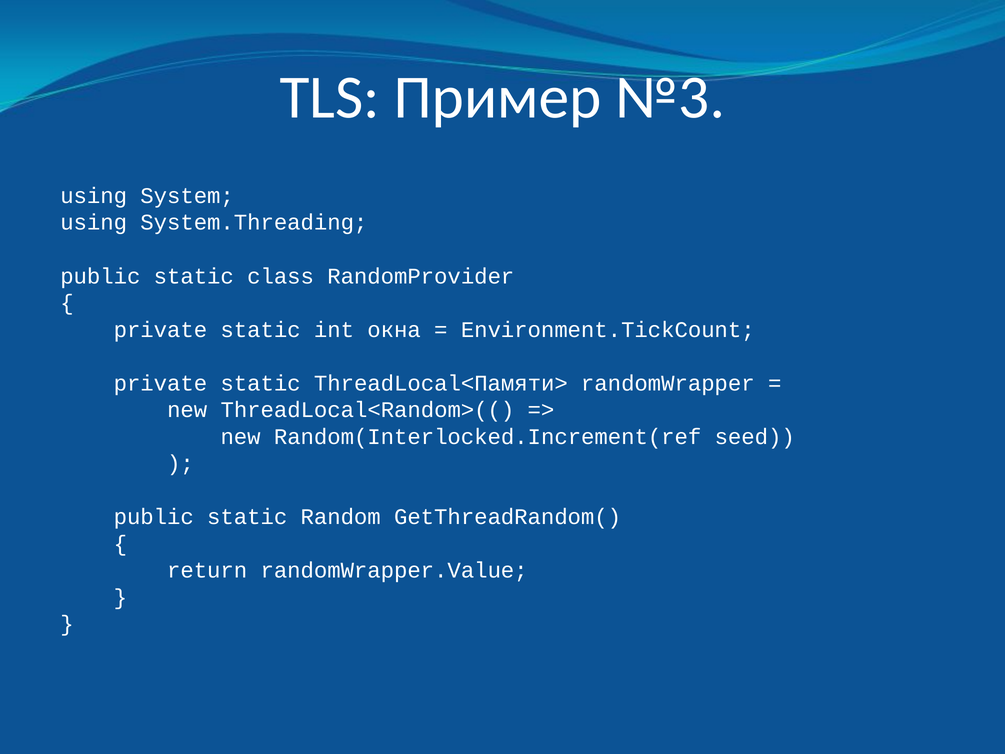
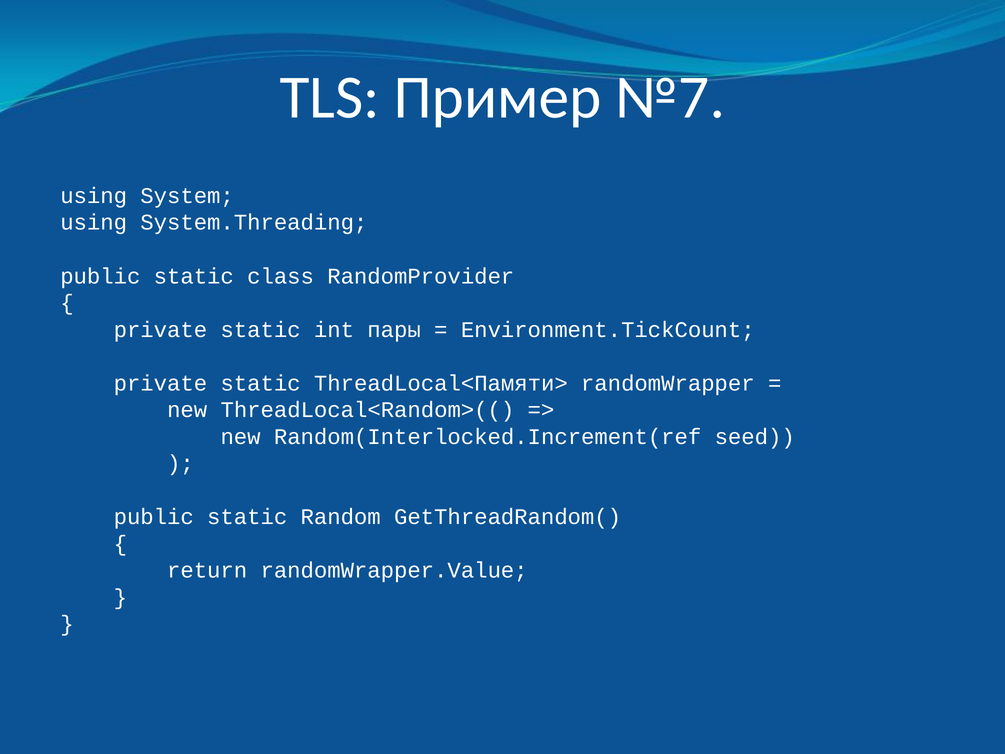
№3: №3 -> №7 (670, 97)
окна: окна -> пары (394, 330)
